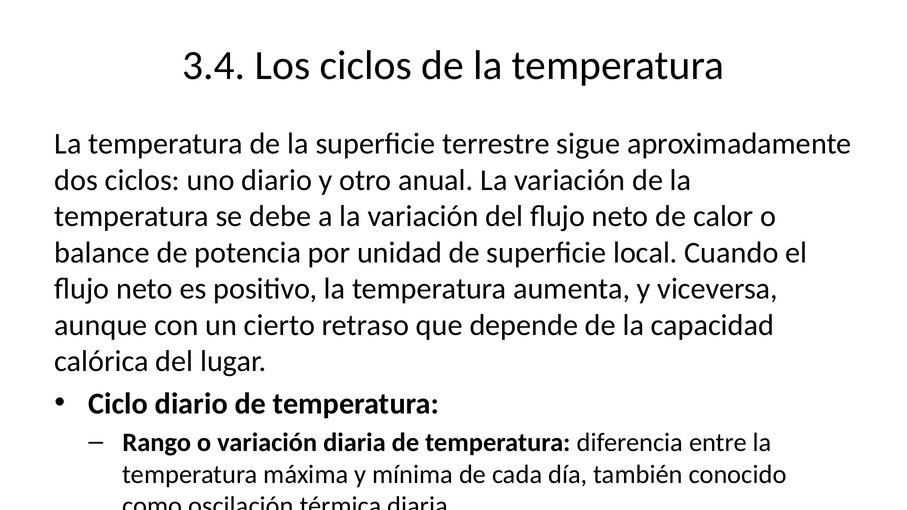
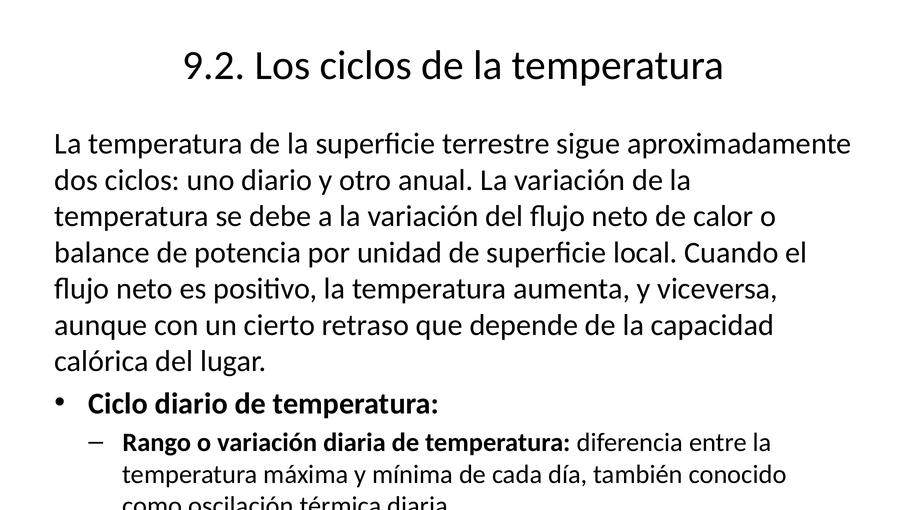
3.4: 3.4 -> 9.2 (214, 66)
